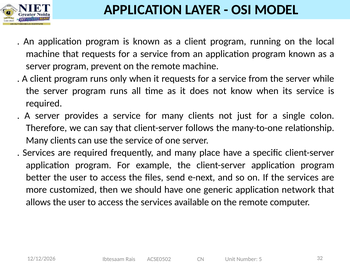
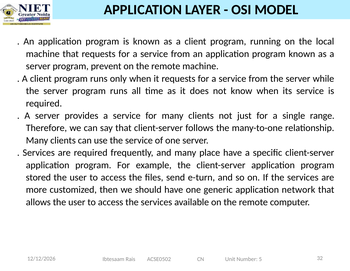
colon: colon -> range (322, 115)
better: better -> stored (38, 177)
e-next: e-next -> e-turn (201, 177)
